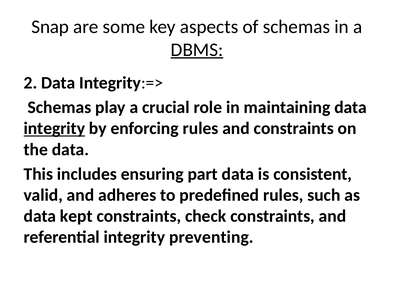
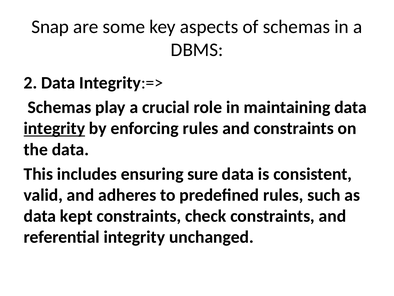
DBMS underline: present -> none (197, 50)
part: part -> sure (203, 174)
preventing: preventing -> unchanged (211, 237)
